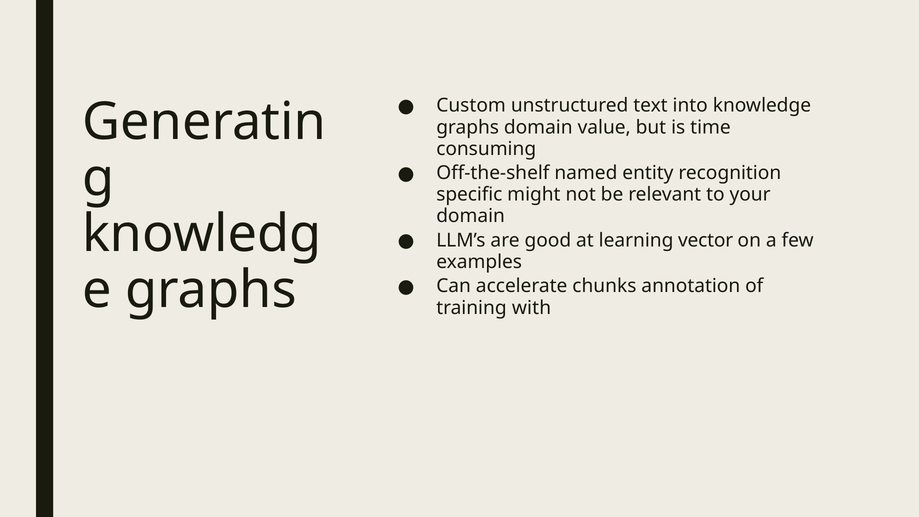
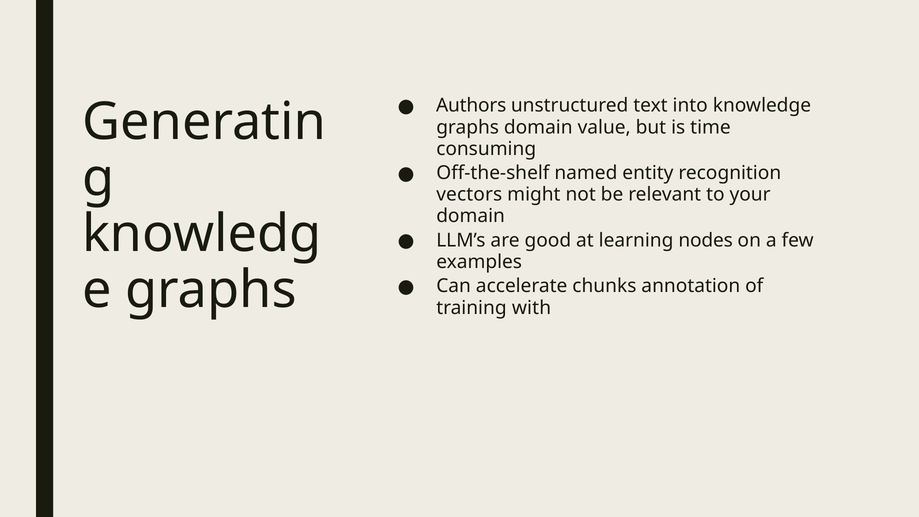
Custom: Custom -> Authors (471, 106)
specific: specific -> vectors (469, 195)
vector: vector -> nodes (706, 240)
